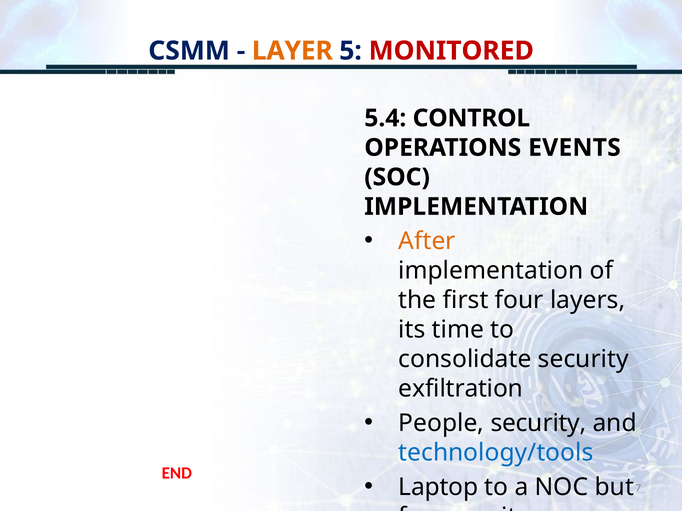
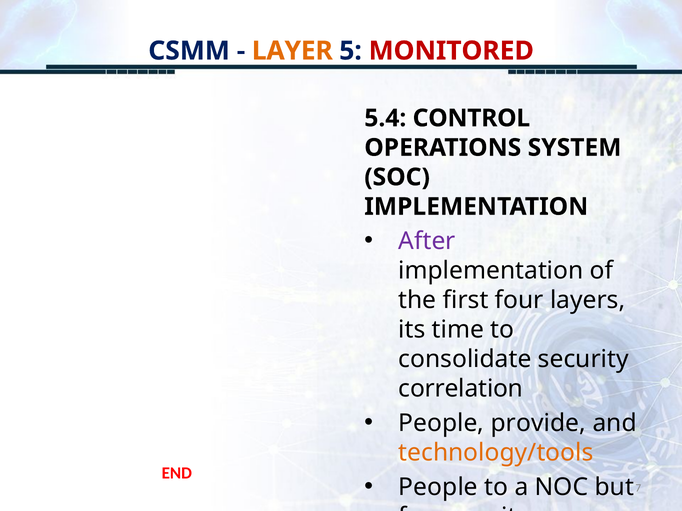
EVENTS: EVENTS -> SYSTEM (575, 148)
After colour: orange -> purple (427, 241)
exfiltration: exfiltration -> correlation (461, 389)
People security: security -> provide (538, 423)
technology/tools colour: blue -> orange (496, 453)
Laptop: Laptop -> People (438, 487)
